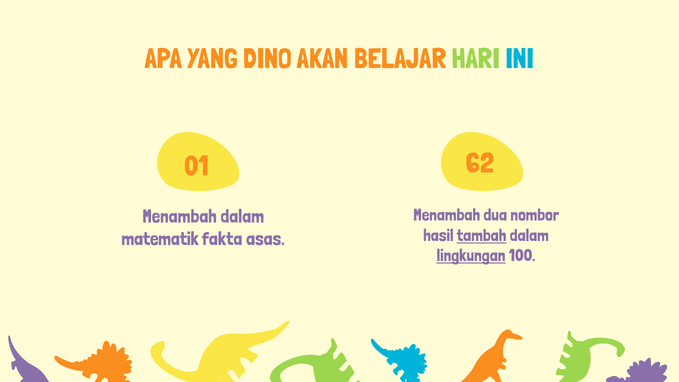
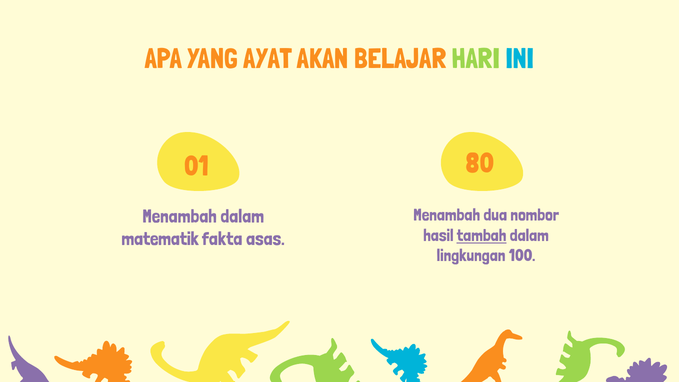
DINO: DINO -> AYAT (268, 59)
62: 62 -> 80 (480, 163)
lingkungan underline: present -> none (471, 256)
